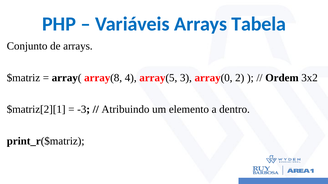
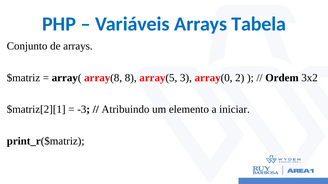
4: 4 -> 8 (131, 78)
dentro: dentro -> iniciar (235, 110)
